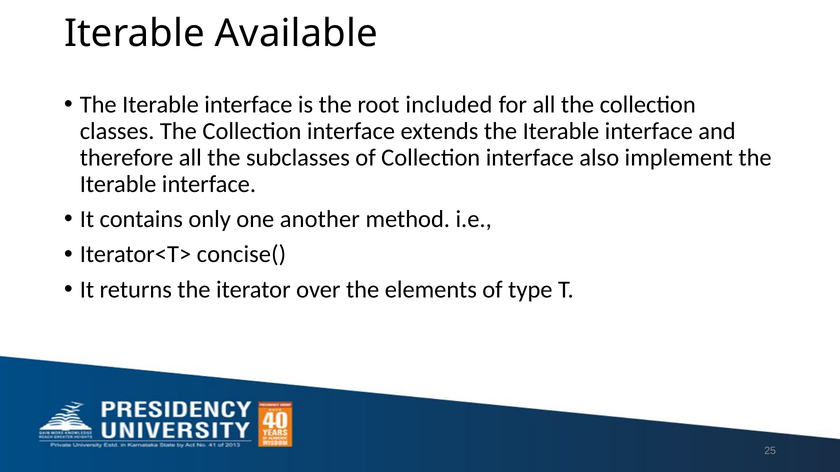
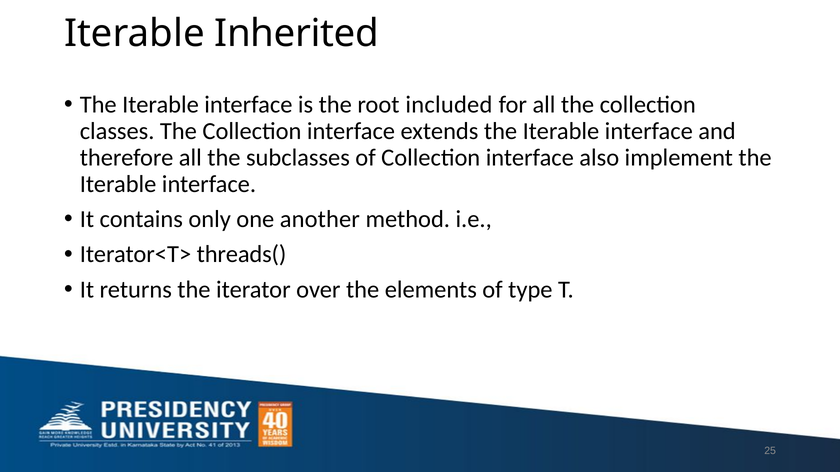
Available: Available -> Inherited (297, 34)
concise(: concise( -> threads( (242, 255)
